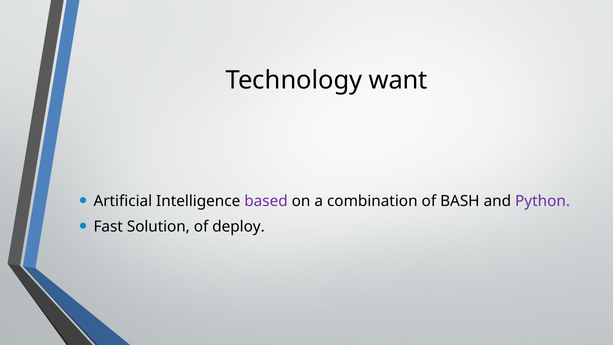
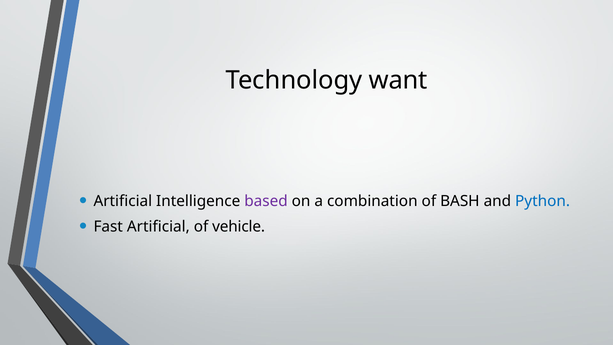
Python colour: purple -> blue (543, 201)
Fast Solution: Solution -> Artificial (158, 226)
deploy: deploy -> vehicle (239, 226)
